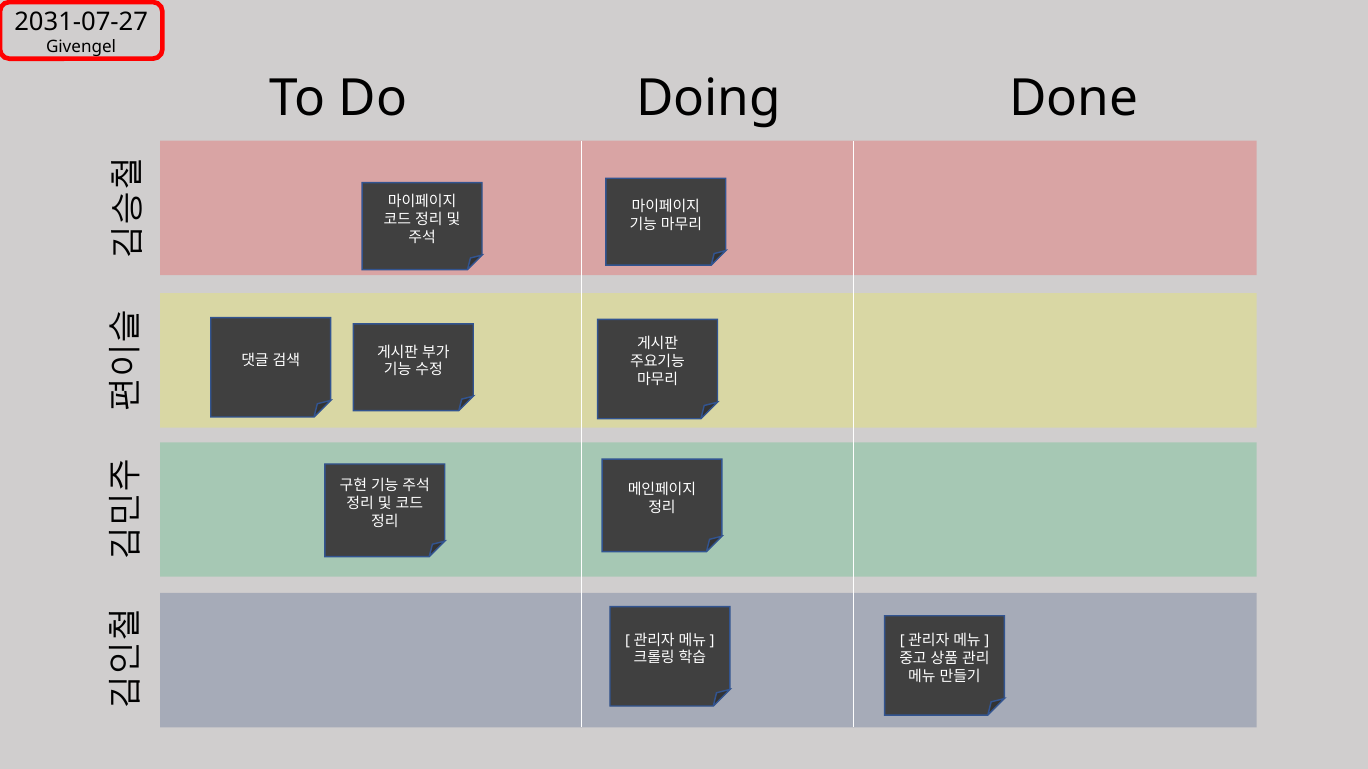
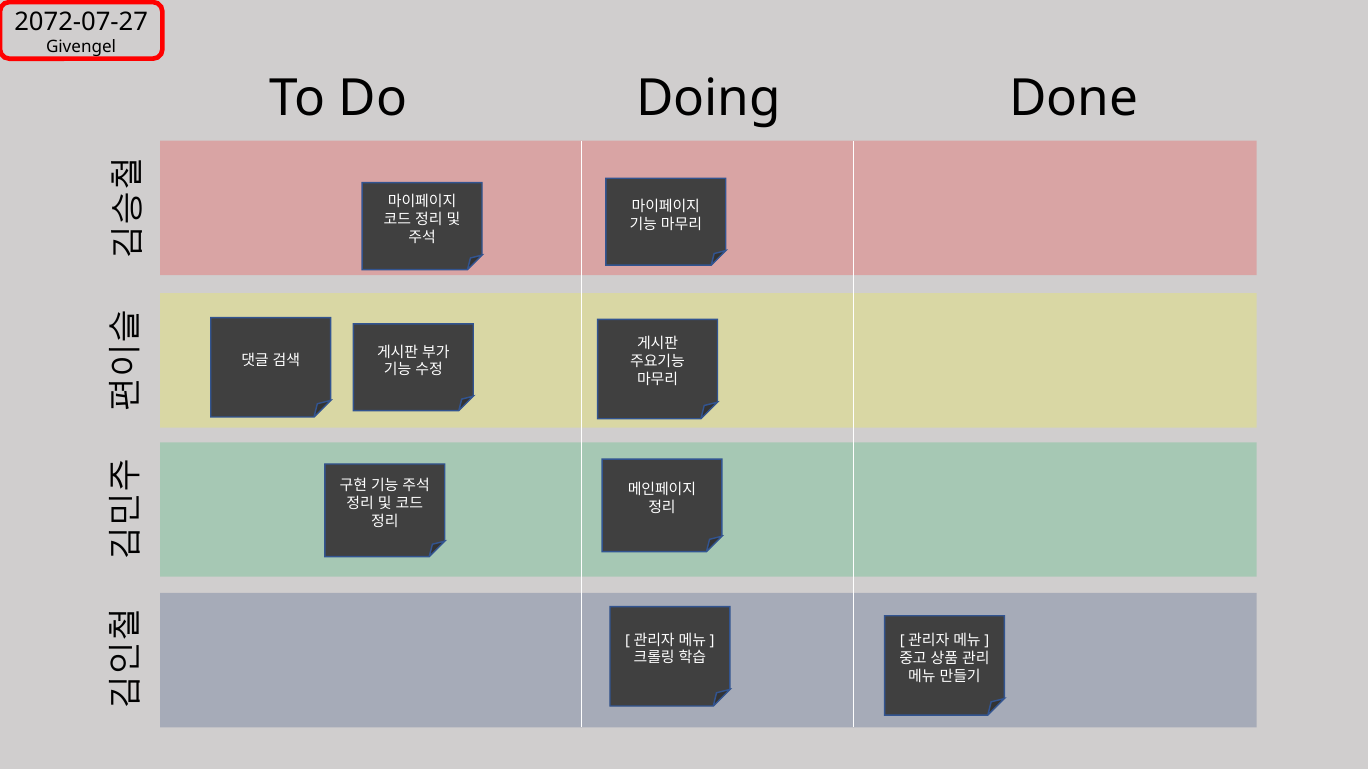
2031-07-27: 2031-07-27 -> 2072-07-27 (81, 22)
